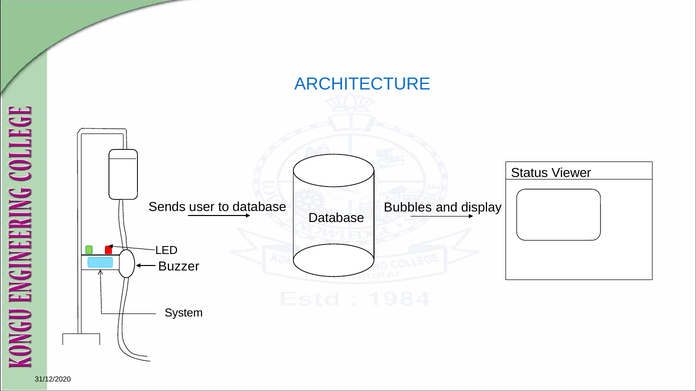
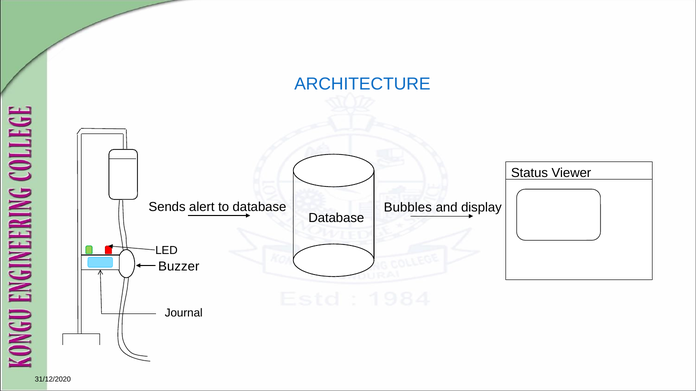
user: user -> alert (202, 207)
System: System -> Journal (184, 313)
